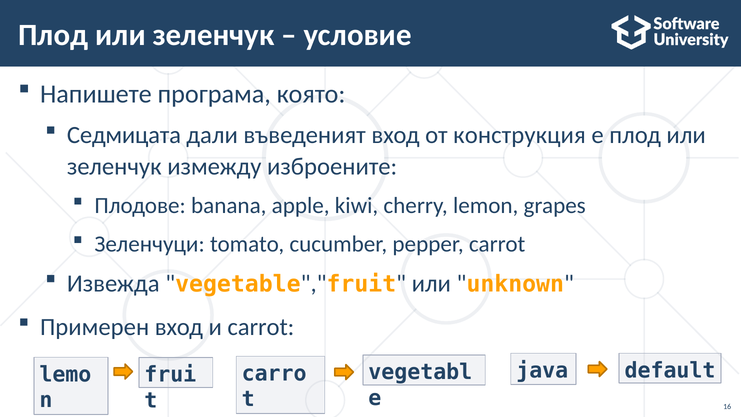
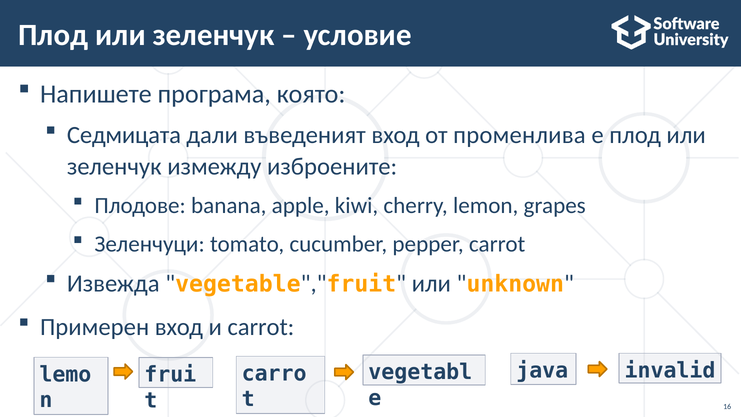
конструкция: конструкция -> променлива (519, 135)
default: default -> invalid (670, 370)
